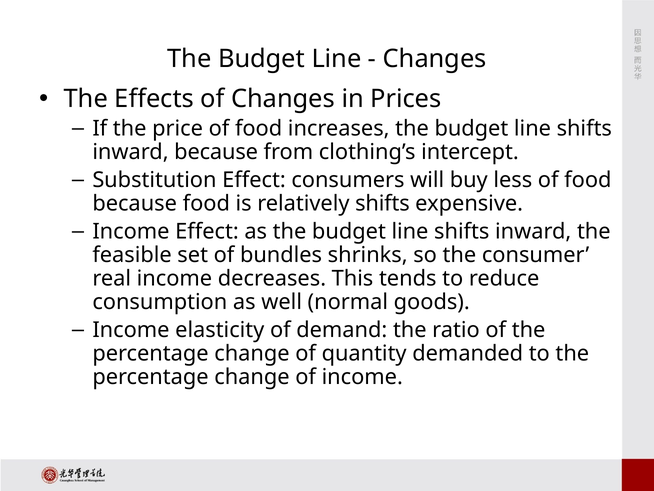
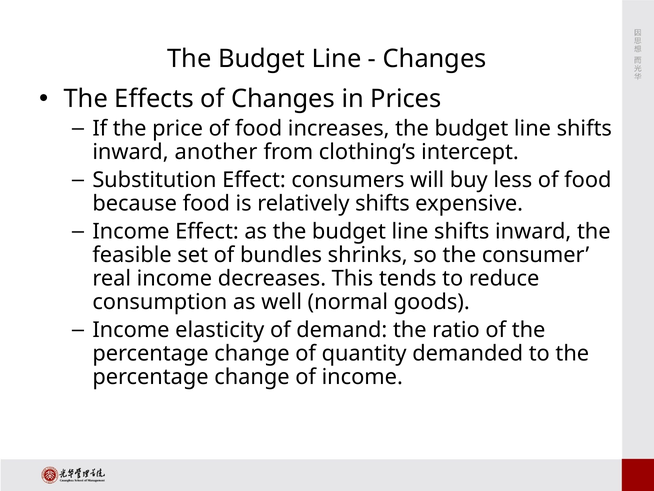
inward because: because -> another (216, 152)
